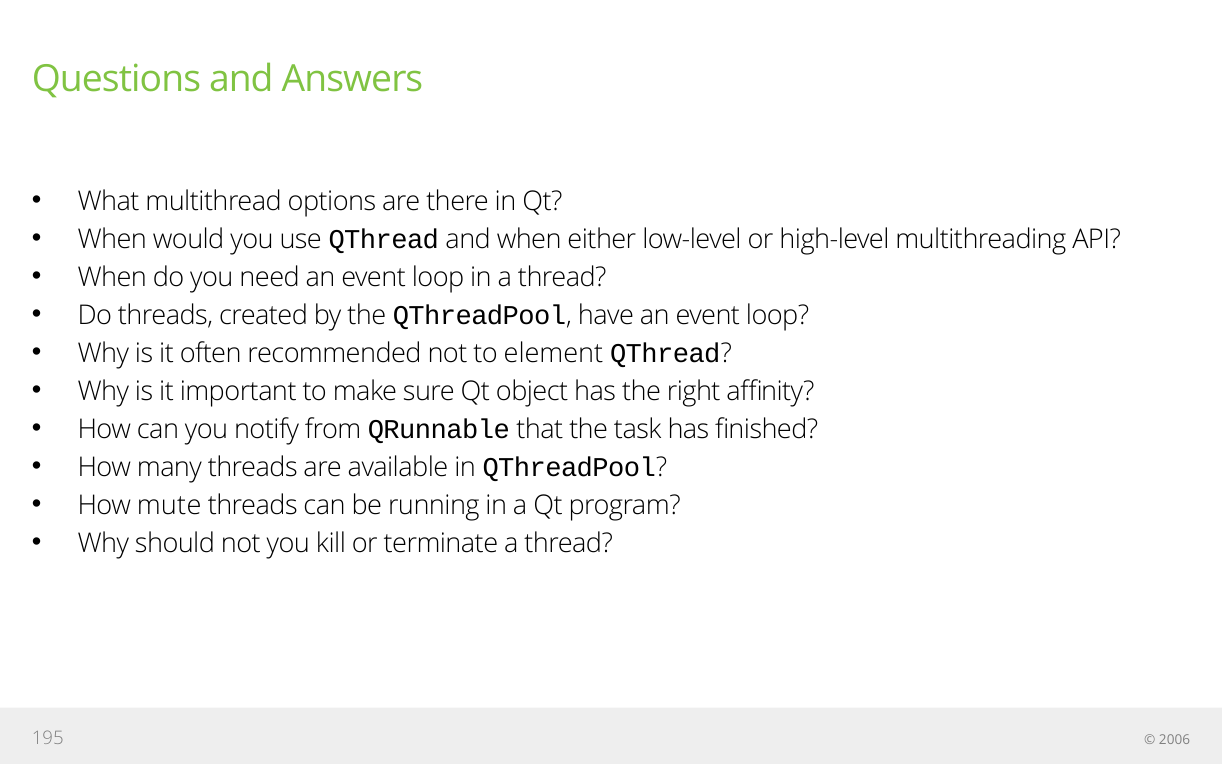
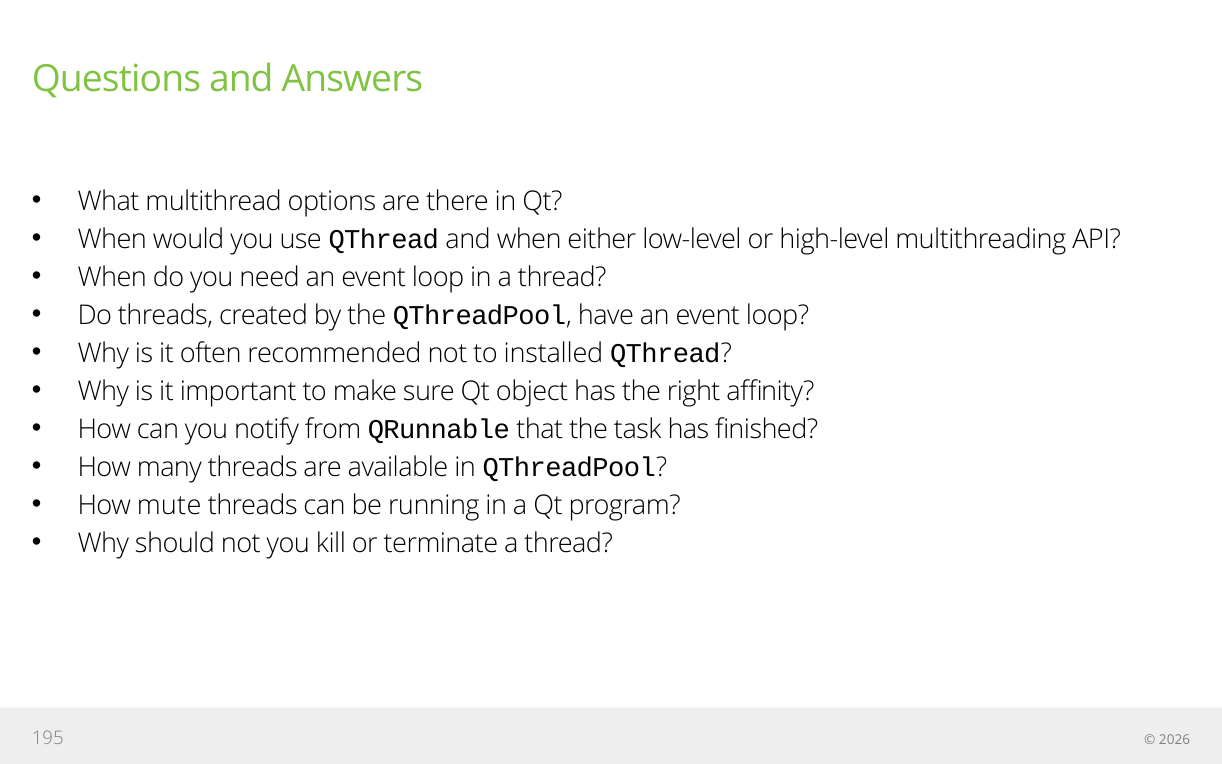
element: element -> installed (554, 353)
2006: 2006 -> 2026 (1175, 739)
